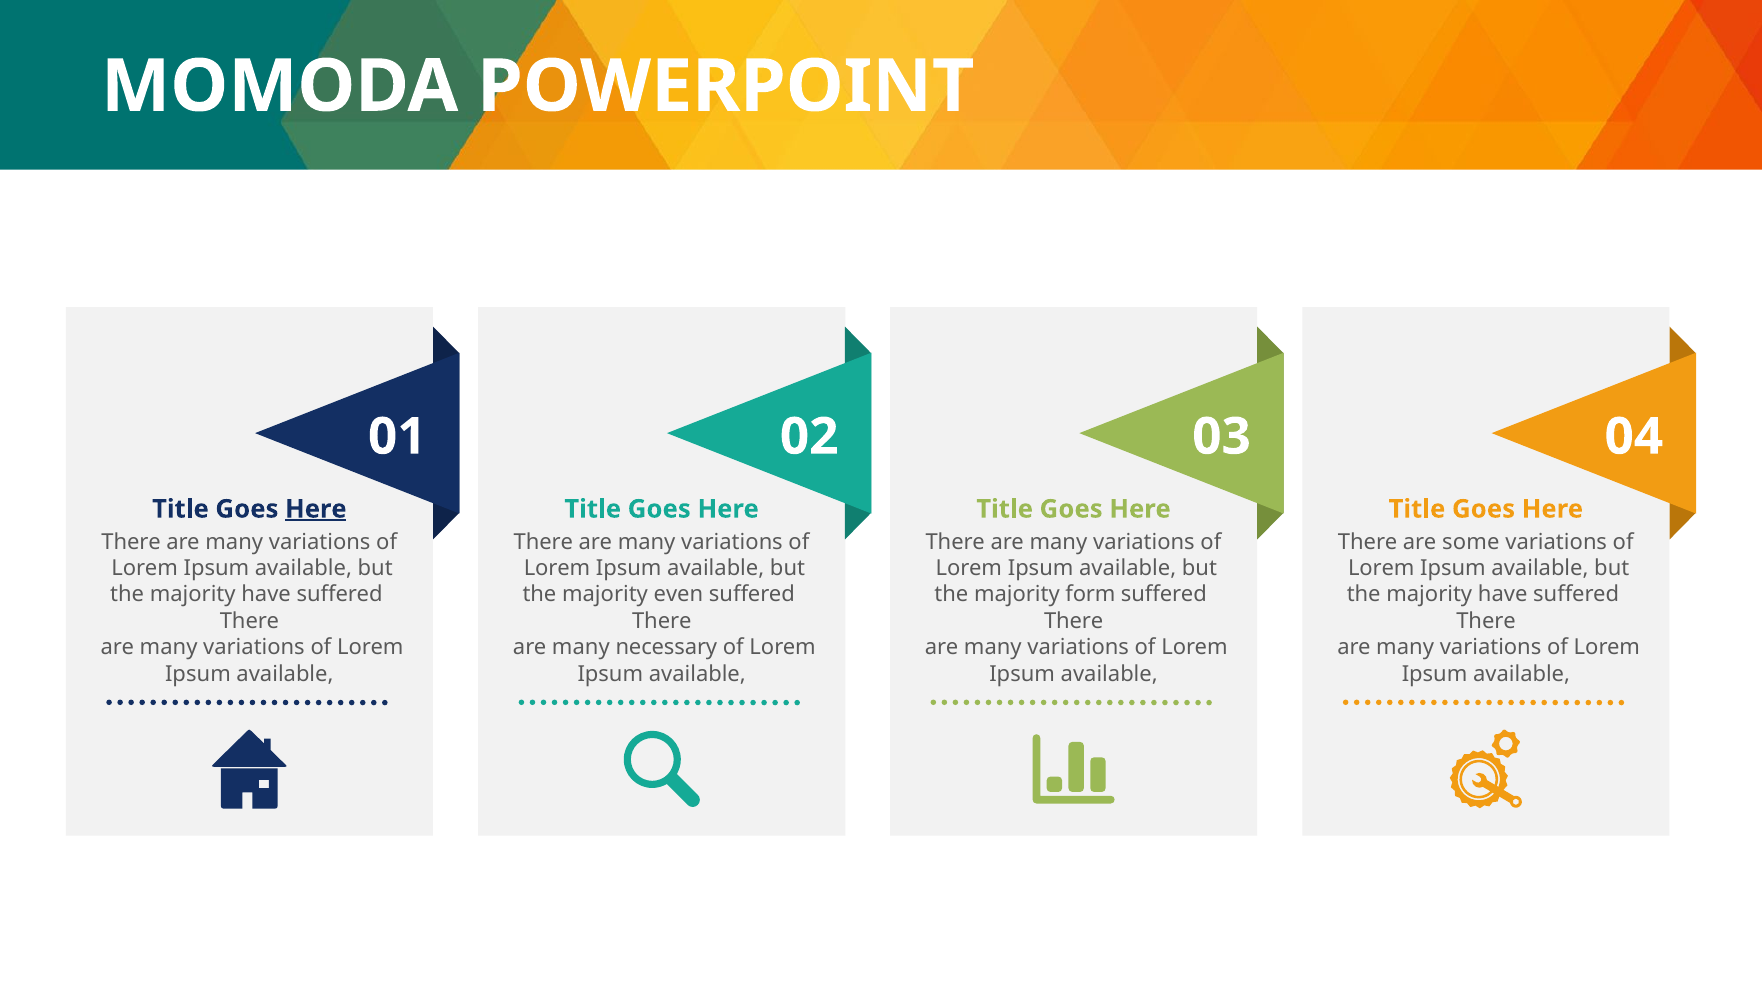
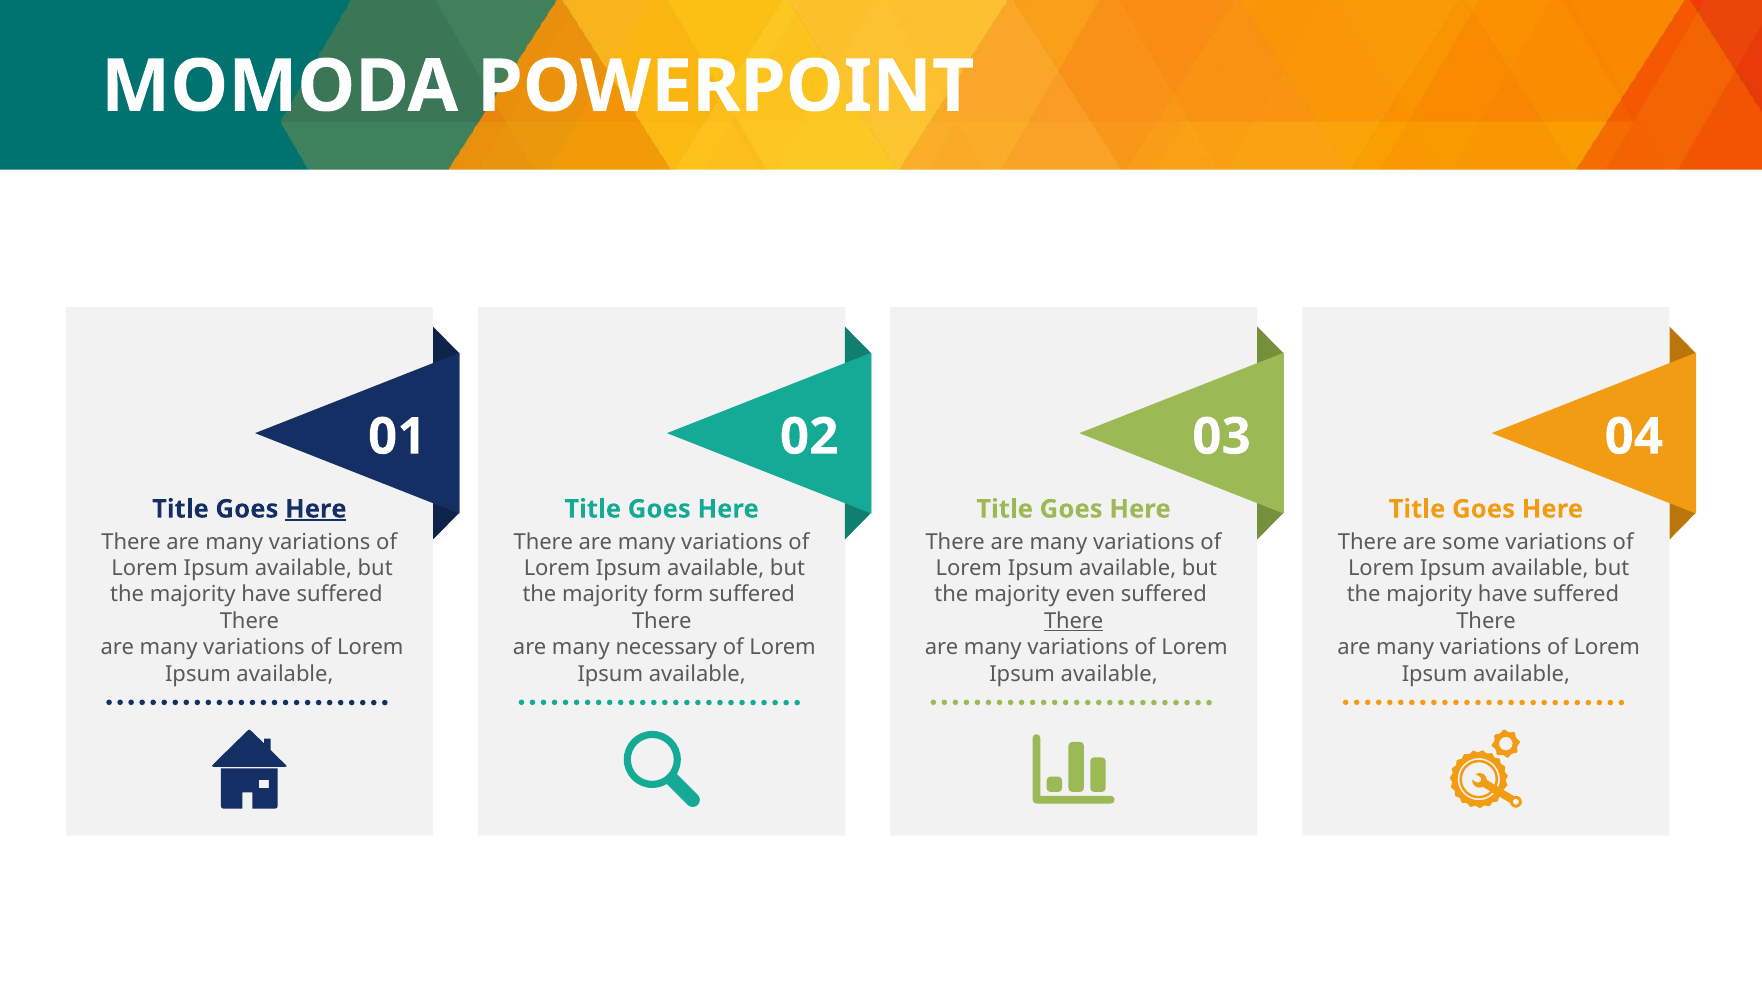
even: even -> form (679, 595)
form: form -> even (1090, 595)
There underline: none -> present (1074, 621)
